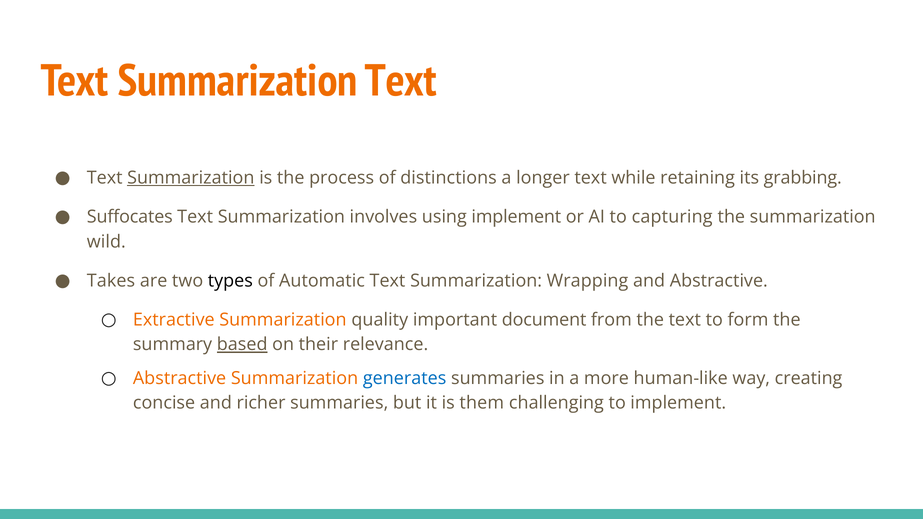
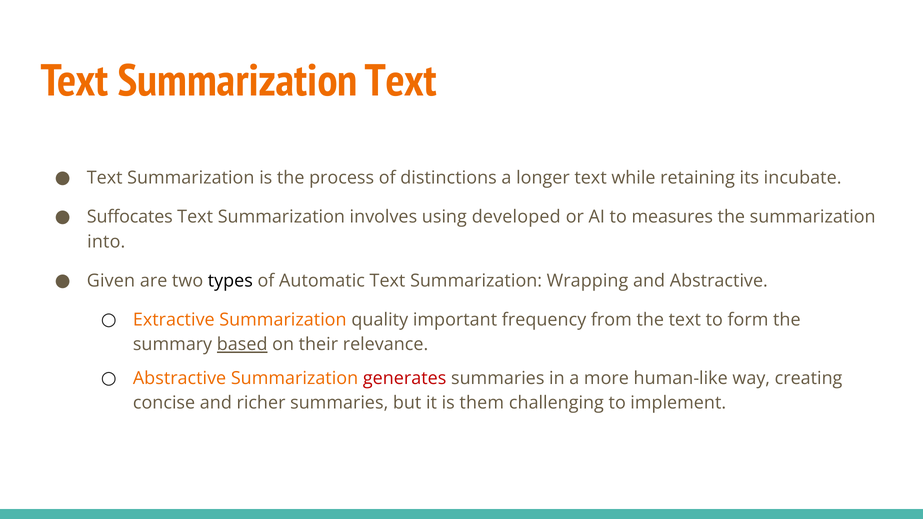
Summarization underline: present -> none (191, 178)
grabbing: grabbing -> incubate (803, 178)
using implement: implement -> developed (516, 217)
capturing: capturing -> measures (672, 217)
wild: wild -> into (106, 242)
Takes: Takes -> Given (111, 281)
document: document -> frequency (544, 320)
generates colour: blue -> red (405, 378)
